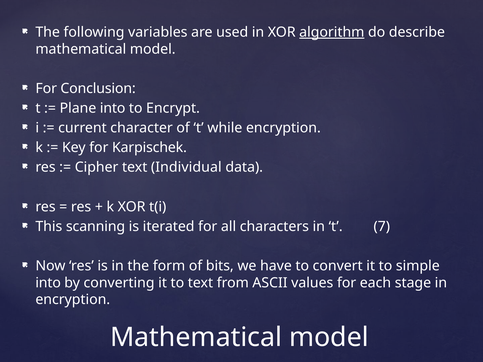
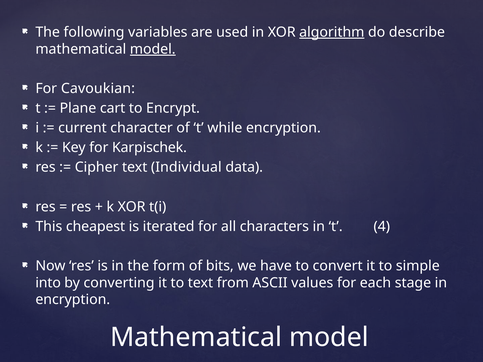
model underline: none -> present (153, 49)
Conclusion: Conclusion -> Cavoukian (98, 89)
Plane into: into -> cart (113, 108)
scanning: scanning -> cheapest (96, 227)
7: 7 -> 4 (382, 227)
